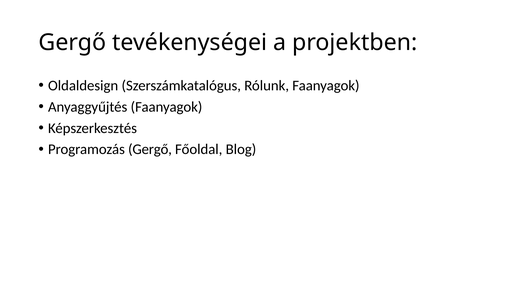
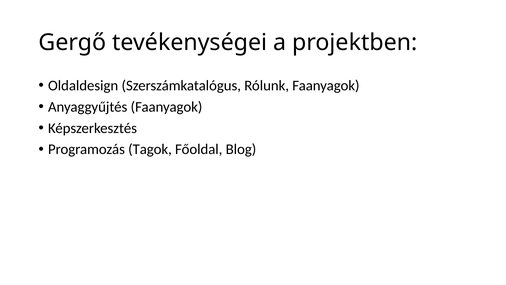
Programozás Gergő: Gergő -> Tagok (150, 149)
